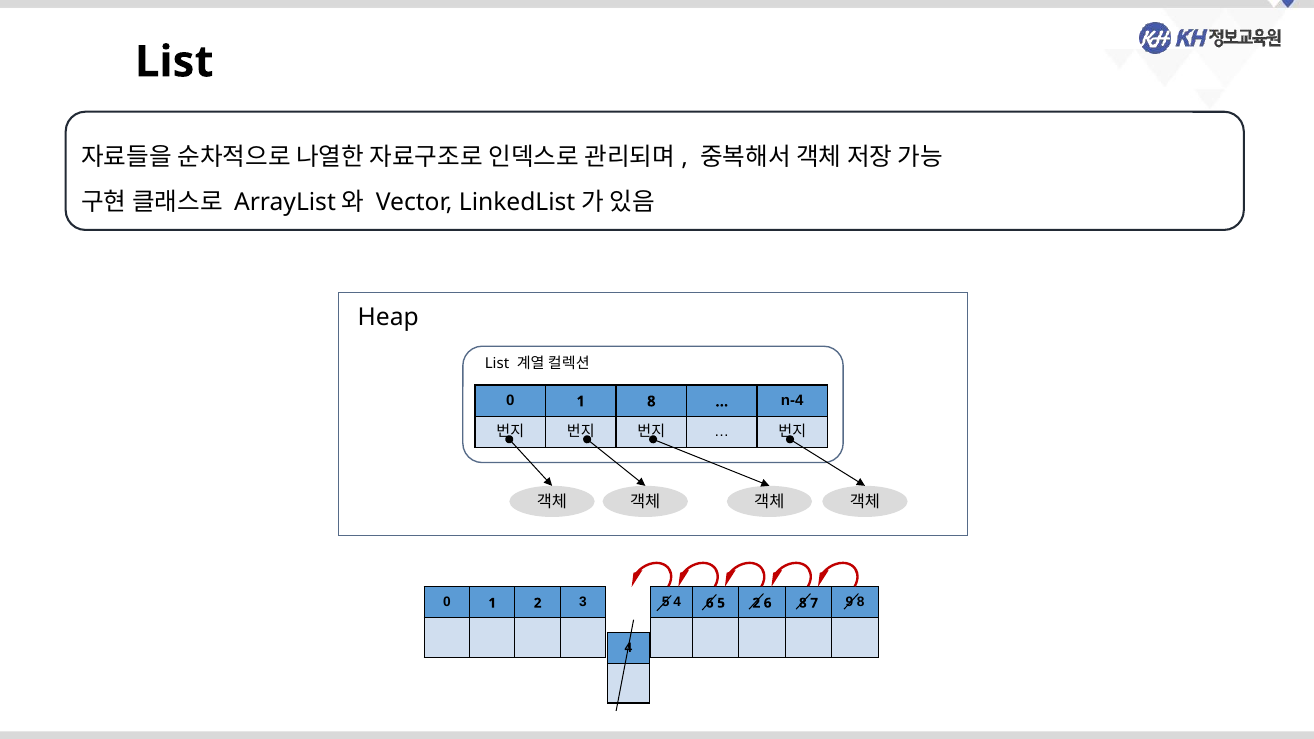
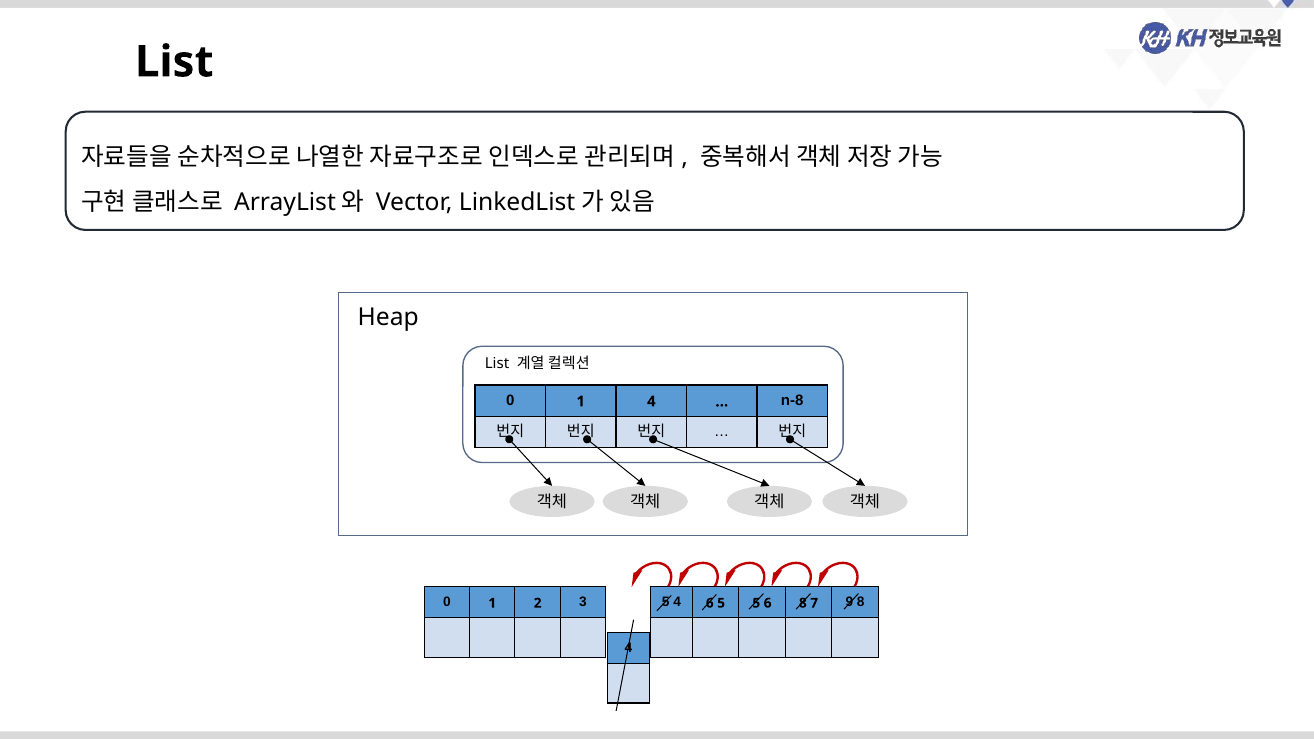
1 8: 8 -> 4 (651, 401)
n-4: n-4 -> n-8 (792, 401)
5 2: 2 -> 5 (756, 603)
